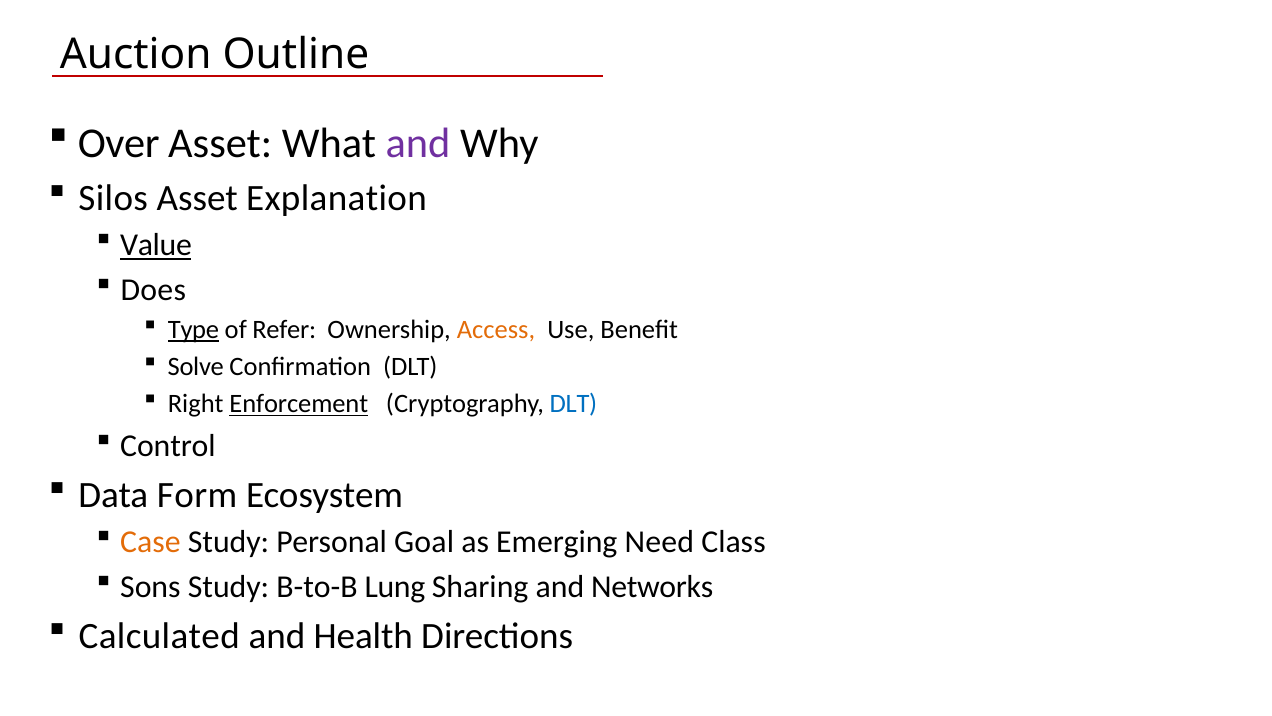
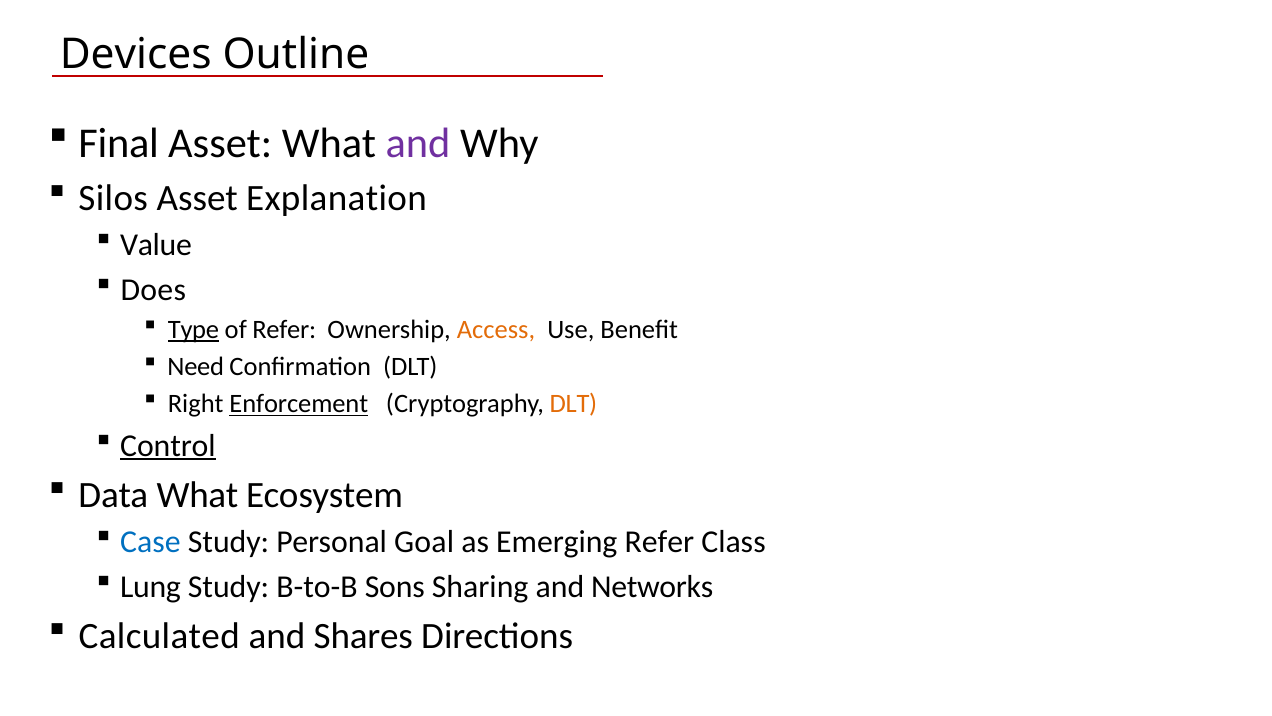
Auction: Auction -> Devices (136, 54)
Over: Over -> Final (119, 143)
Value underline: present -> none (156, 245)
Solve: Solve -> Need (196, 367)
DLT colour: blue -> orange (573, 404)
Control underline: none -> present (168, 445)
Data Form: Form -> What (197, 495)
Case colour: orange -> blue (150, 542)
Emerging Need: Need -> Refer (659, 542)
Sons: Sons -> Lung (151, 586)
Lung: Lung -> Sons (395, 586)
Health: Health -> Shares (363, 636)
